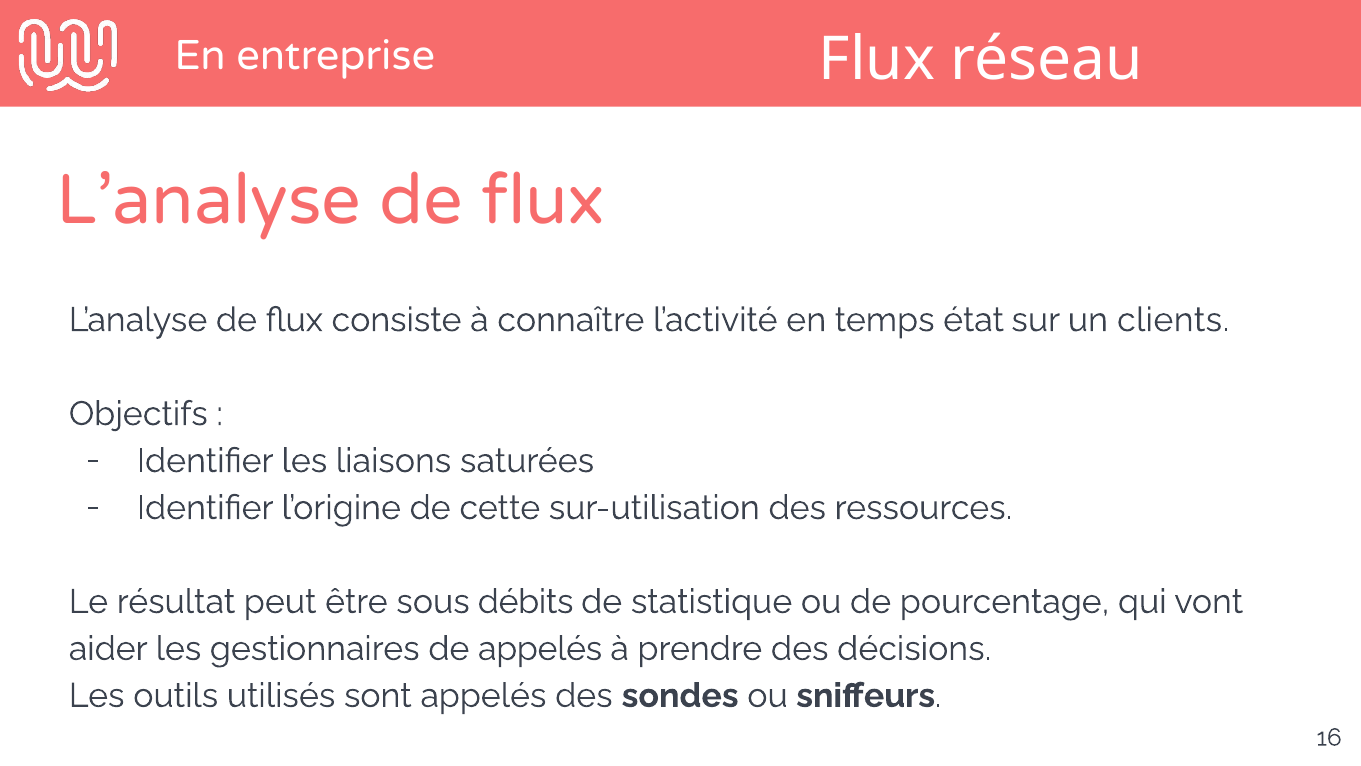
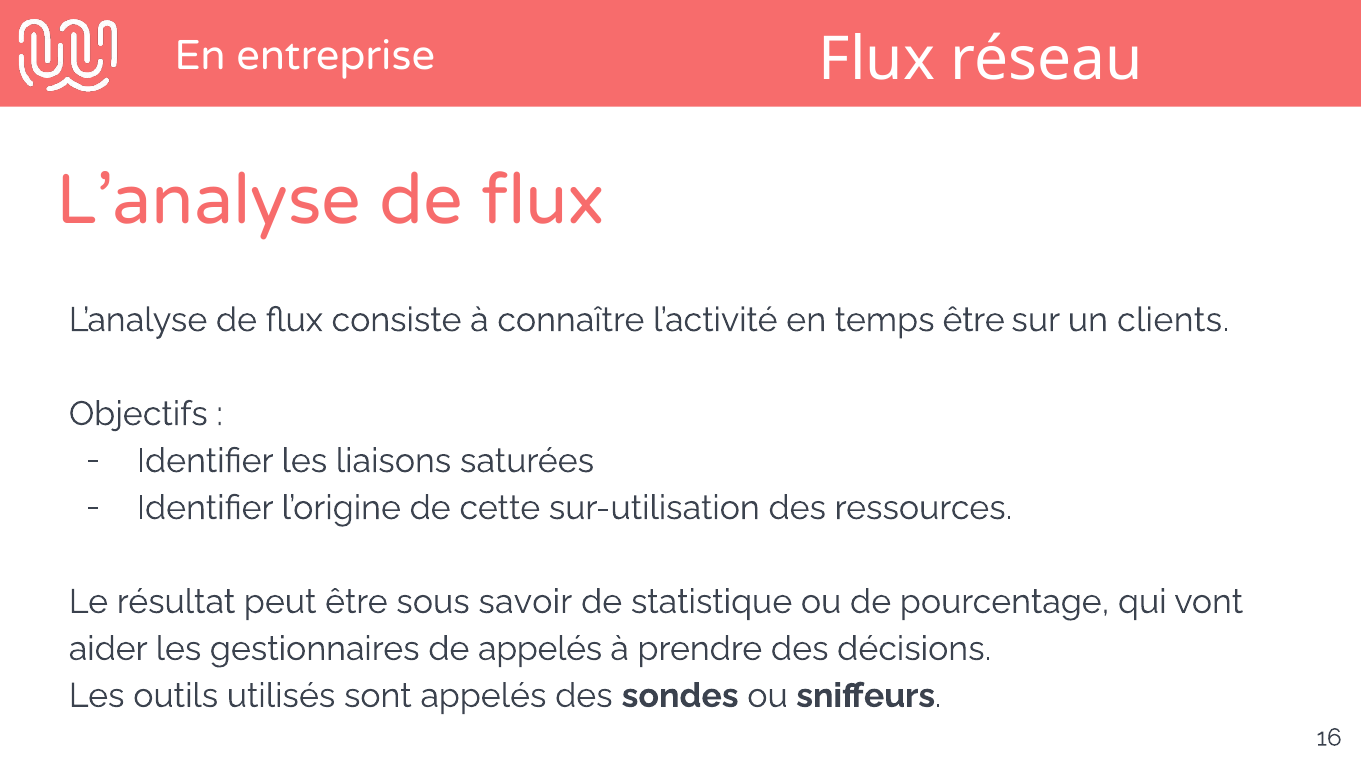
temps état: état -> être (974, 320)
débits: débits -> savoir (525, 601)
